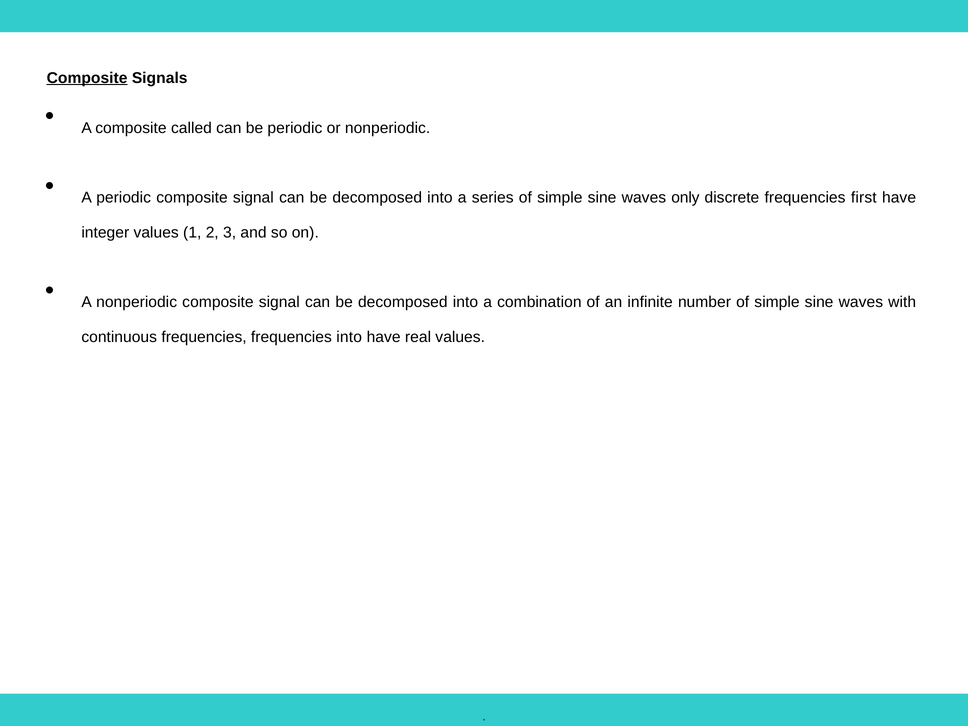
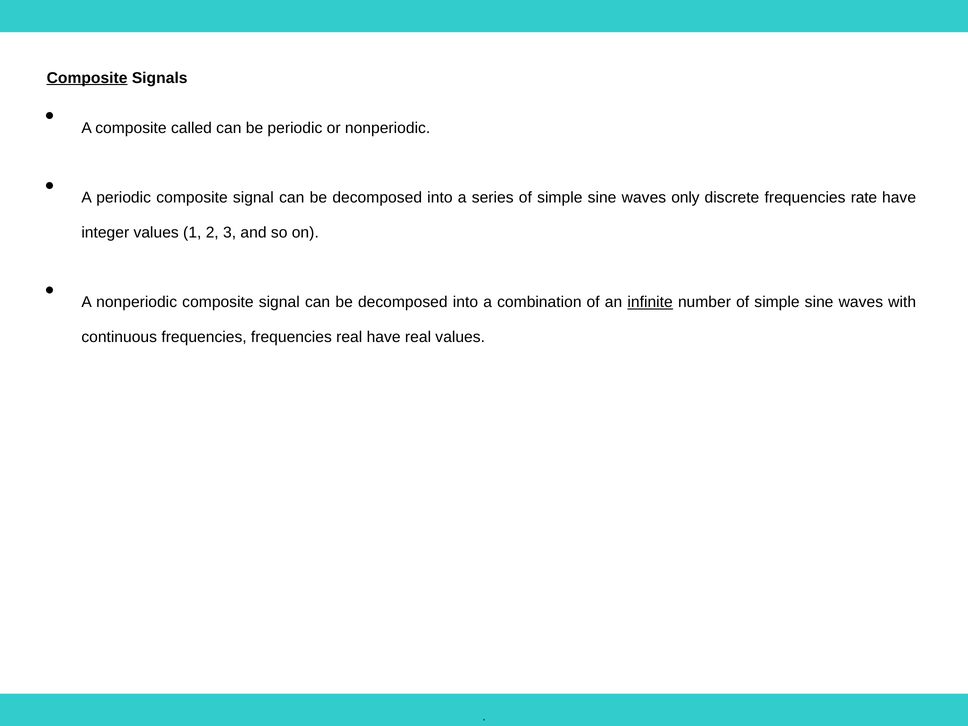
first: first -> rate (864, 198)
infinite underline: none -> present (650, 302)
frequencies into: into -> real (349, 337)
